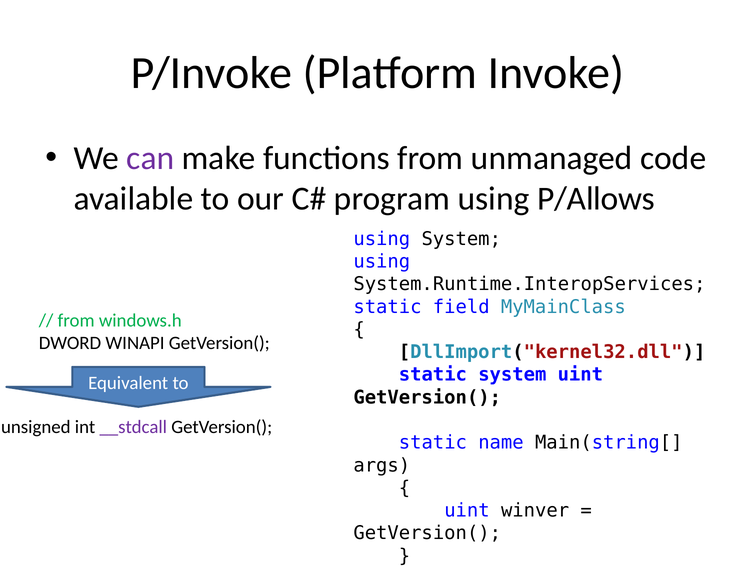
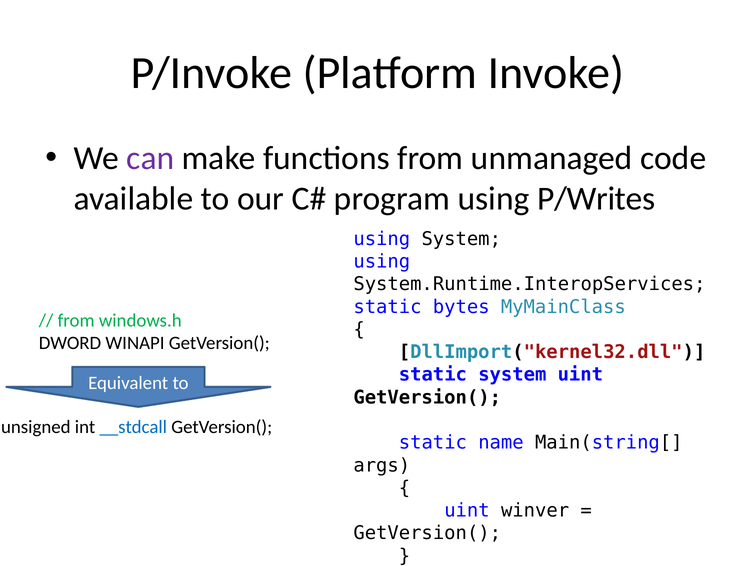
P/Allows: P/Allows -> P/Writes (596, 199)
field: field -> bytes (461, 307)
__stdcall colour: purple -> blue (133, 427)
